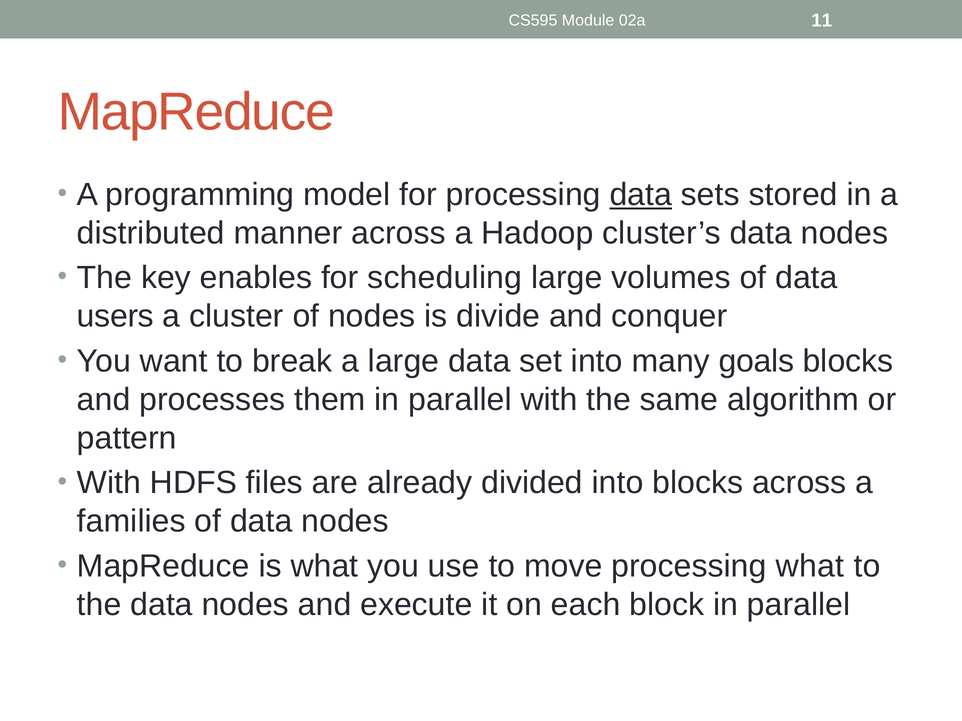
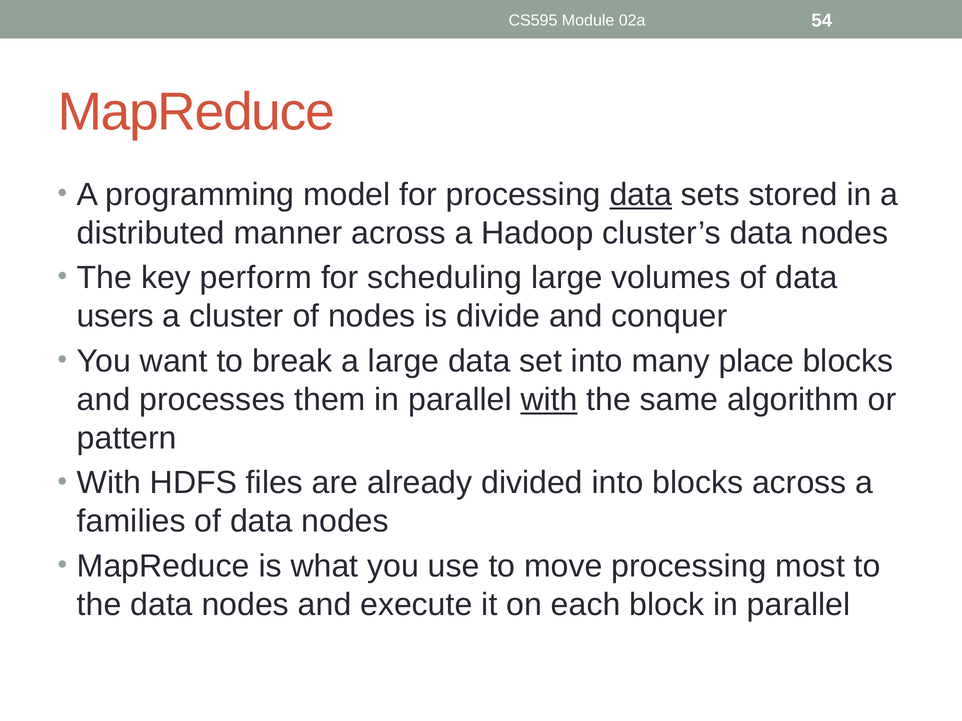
11: 11 -> 54 (822, 21)
enables: enables -> perform (256, 278)
goals: goals -> place (756, 361)
with underline: none -> present (549, 400)
processing what: what -> most (810, 567)
